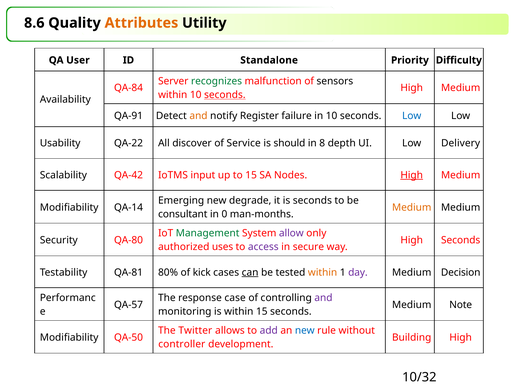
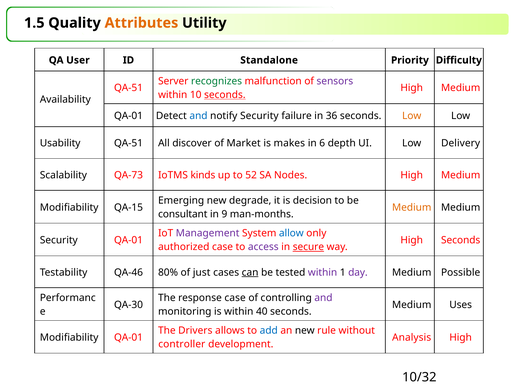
8.6: 8.6 -> 1.5 (34, 23)
sensors colour: black -> purple (335, 81)
QA-84: QA-84 -> QA-51 (128, 88)
QA-91: QA-91 -> QA-01 (128, 116)
and colour: orange -> blue (198, 116)
notify Register: Register -> Security (259, 116)
in 10: 10 -> 36 (332, 116)
Low colour: blue -> orange (412, 116)
Usability QA-22: QA-22 -> QA-51 (128, 143)
Service: Service -> Market (244, 143)
should: should -> makes (289, 143)
8: 8 -> 6 (322, 143)
QA-42: QA-42 -> QA-73 (128, 175)
input: input -> kinds (203, 175)
to 15: 15 -> 52 (251, 175)
High underline: present -> none (412, 175)
is seconds: seconds -> decision (312, 200)
QA-14: QA-14 -> QA-15 (128, 207)
0: 0 -> 9 (224, 214)
Management colour: green -> purple (208, 233)
allow colour: purple -> blue (291, 233)
Security QA-80: QA-80 -> QA-01 (128, 240)
authorized uses: uses -> case (223, 247)
secure underline: none -> present (308, 247)
QA-81: QA-81 -> QA-46 (128, 272)
kick: kick -> just (202, 272)
within colour: orange -> purple (323, 272)
Decision: Decision -> Possible (461, 272)
QA-57: QA-57 -> QA-30 (128, 304)
Note: Note -> Uses (461, 304)
within 15: 15 -> 40 (262, 311)
Twitter: Twitter -> Drivers (195, 330)
add colour: purple -> blue (269, 330)
new colour: blue -> black (305, 330)
Modifiability QA-50: QA-50 -> QA-01 (128, 337)
Building: Building -> Analysis (412, 337)
